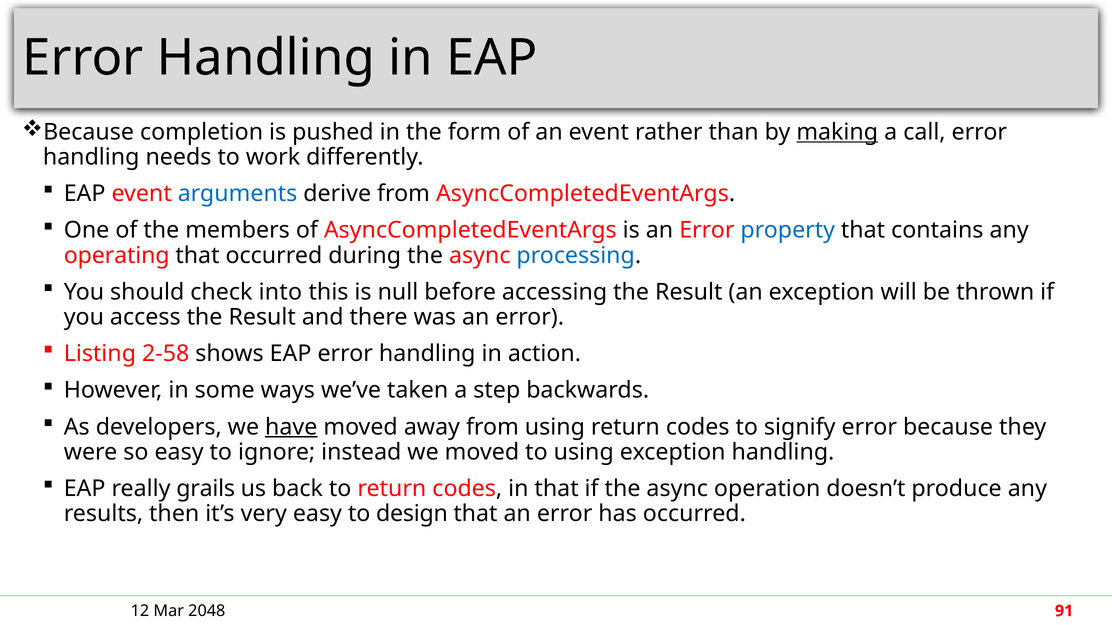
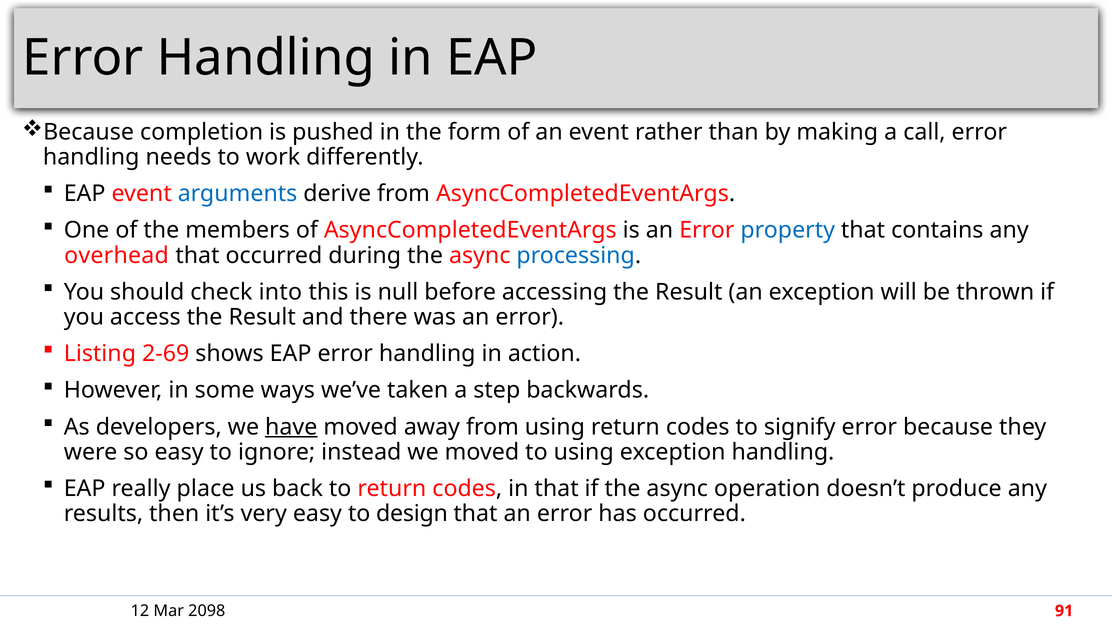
making underline: present -> none (837, 132)
operating: operating -> overhead (117, 256)
2-58: 2-58 -> 2-69 (166, 354)
grails: grails -> place (206, 489)
2048: 2048 -> 2098 (207, 611)
